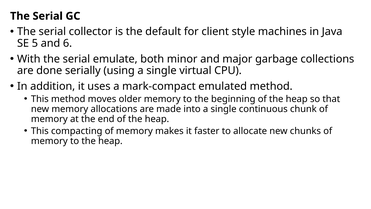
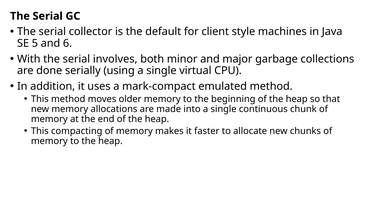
emulate: emulate -> involves (115, 59)
